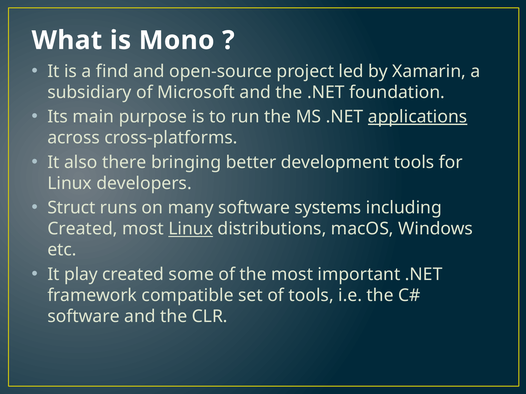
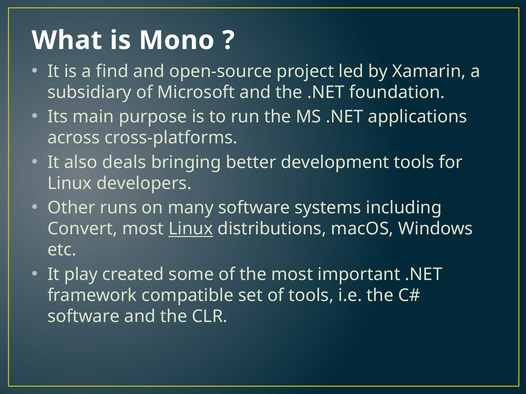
applications underline: present -> none (418, 117)
there: there -> deals (124, 163)
Struct: Struct -> Other (71, 208)
Created: Created -> Convert (82, 229)
